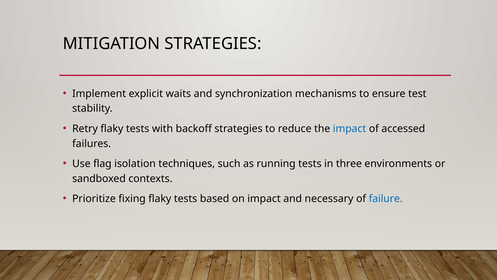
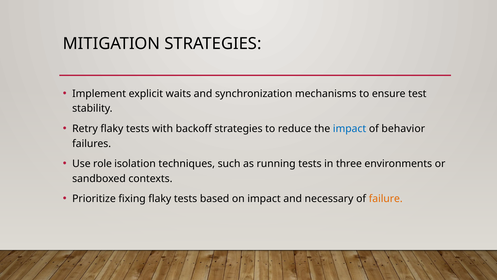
accessed: accessed -> behavior (403, 128)
flag: flag -> role (102, 163)
failure colour: blue -> orange (386, 198)
